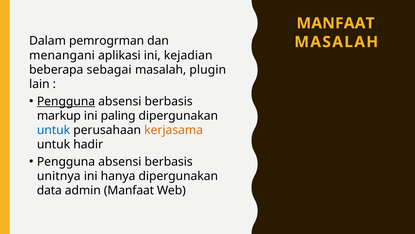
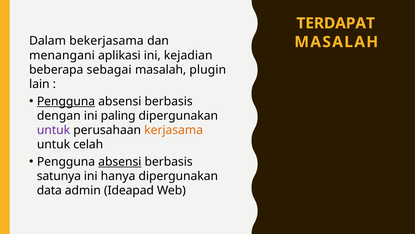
MANFAAT: MANFAAT -> TERDAPAT (336, 23)
pemrogrman: pemrogrman -> bekerjasama (107, 41)
markup: markup -> dengan (59, 116)
untuk colour: blue -> purple (54, 130)
hadir: hadir -> celah (88, 144)
absensi underline: none -> present (120, 161)
unitnya: unitnya -> satunya (59, 176)
admin Manfaat: Manfaat -> Ideapad (129, 190)
